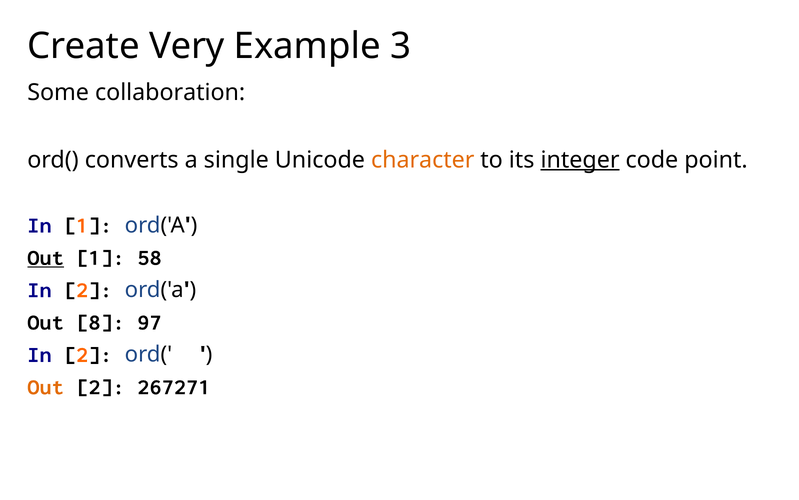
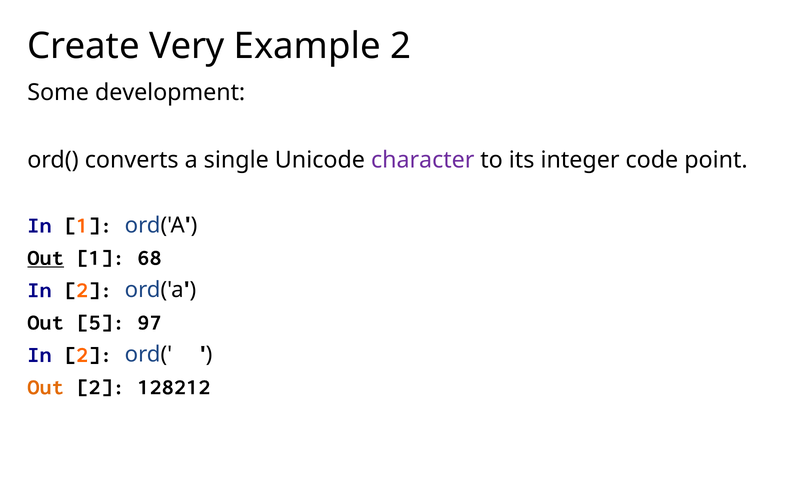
Example 3: 3 -> 2 (401, 46)
collaboration: collaboration -> development (170, 93)
character colour: orange -> purple (423, 160)
integer underline: present -> none (580, 160)
58: 58 -> 68 (149, 257)
8: 8 -> 5 (101, 322)
267271: 267271 -> 128212 (174, 386)
